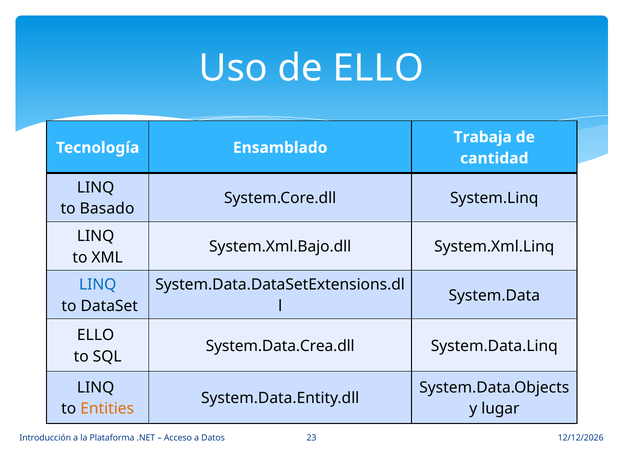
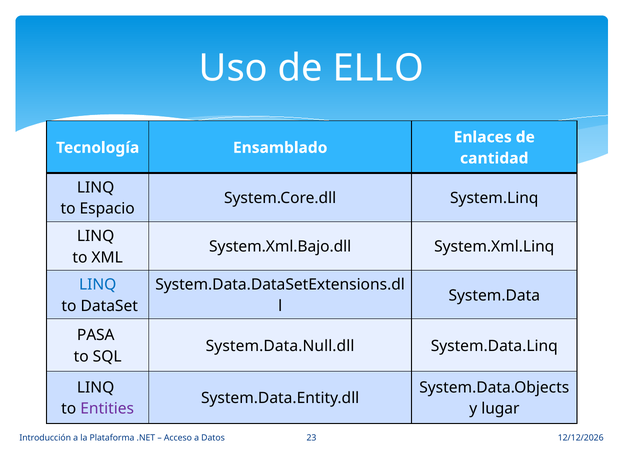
Trabaja: Trabaja -> Enlaces (483, 137)
Basado: Basado -> Espacio (107, 209)
ELLO: ELLO -> PASA (96, 335)
System.Data.Crea.dll: System.Data.Crea.dll -> System.Data.Null.dll (280, 346)
Entities colour: orange -> purple (107, 409)
